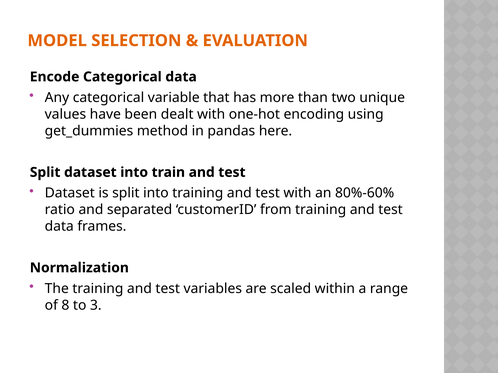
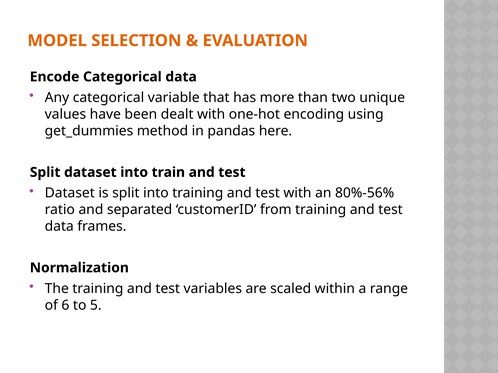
80%-60%: 80%-60% -> 80%-56% (365, 193)
8: 8 -> 6 (65, 306)
3: 3 -> 5 (96, 306)
